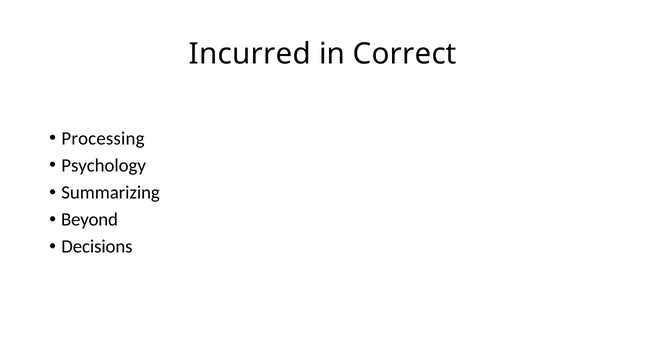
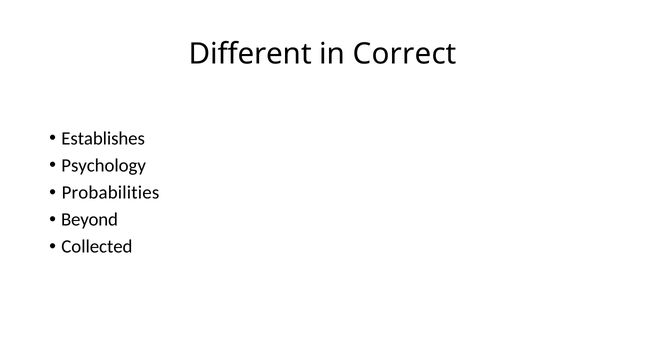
Incurred: Incurred -> Different (250, 54)
Processing: Processing -> Establishes (103, 139)
Summarizing: Summarizing -> Probabilities (110, 193)
Decisions: Decisions -> Collected (97, 247)
